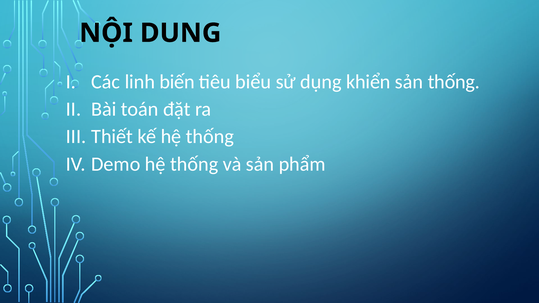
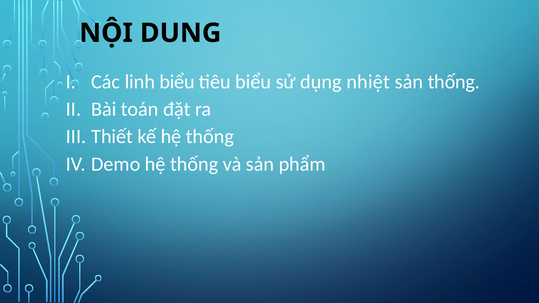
linh biến: biến -> biểu (177, 82)
khiển: khiển -> nhiệt (368, 82)
